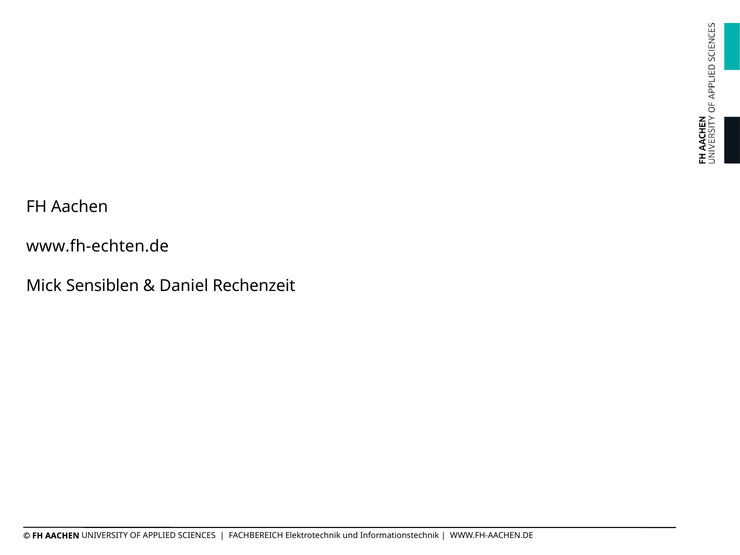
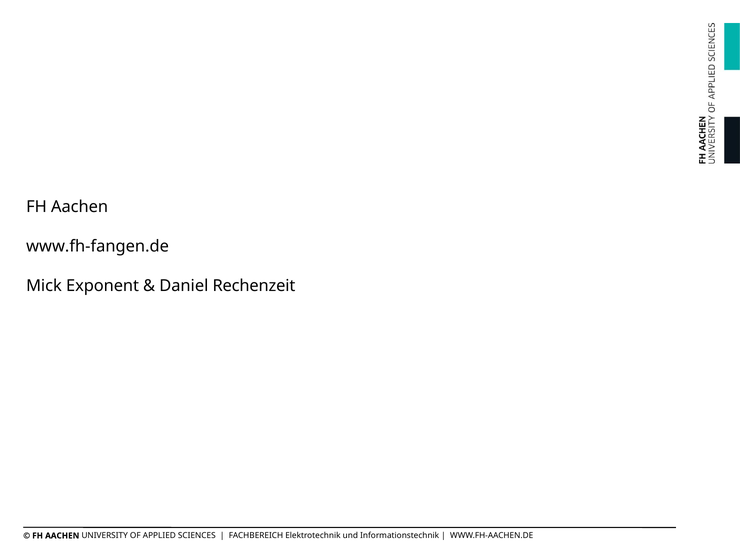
www.fh-echten.de: www.fh-echten.de -> www.fh-fangen.de (98, 246)
Sensiblen: Sensiblen -> Exponent (103, 286)
